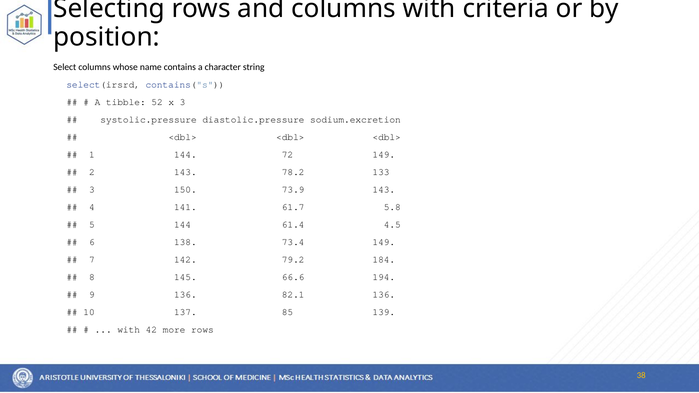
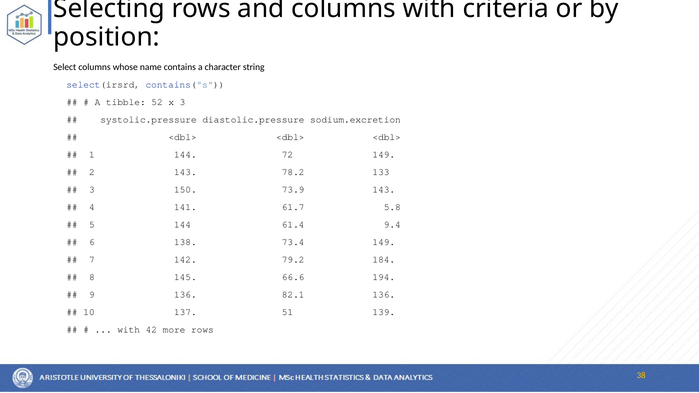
4.5: 4.5 -> 9.4 (392, 225)
85: 85 -> 51 (287, 312)
